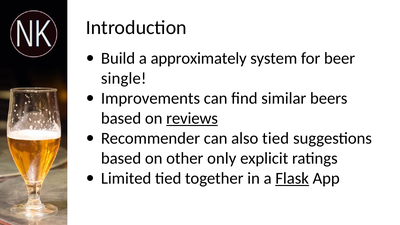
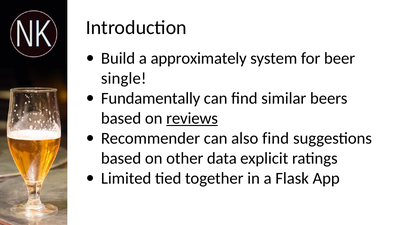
Improvements: Improvements -> Fundamentally (151, 98)
also tied: tied -> find (276, 138)
only: only -> data (222, 158)
Flask underline: present -> none (292, 178)
